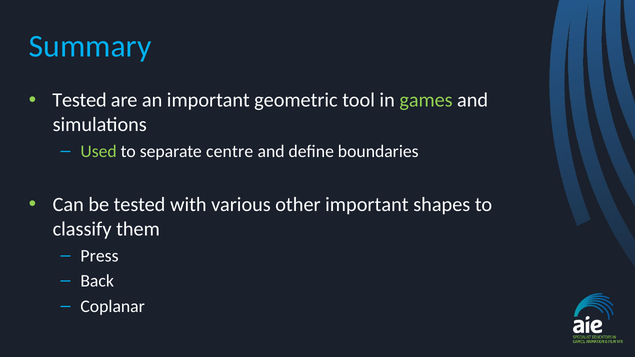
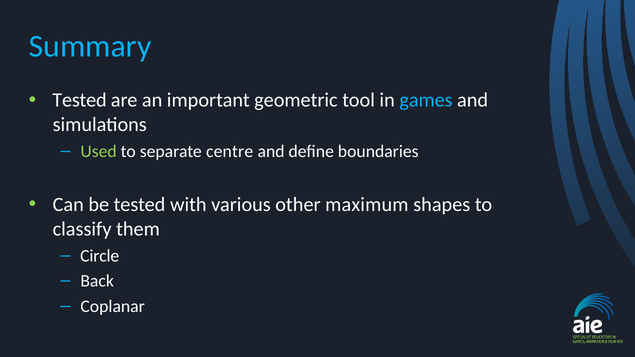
games colour: light green -> light blue (426, 100)
other important: important -> maximum (367, 205)
Press: Press -> Circle (100, 256)
